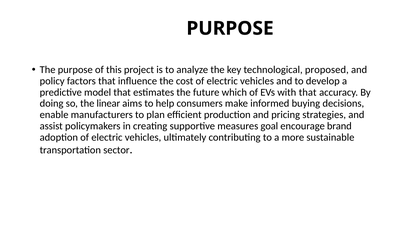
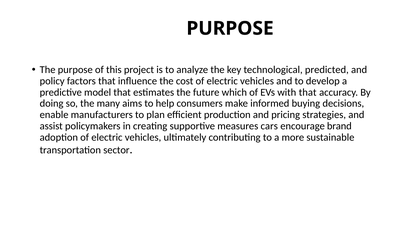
proposed: proposed -> predicted (327, 70)
linear: linear -> many (108, 104)
goal: goal -> cars (269, 126)
